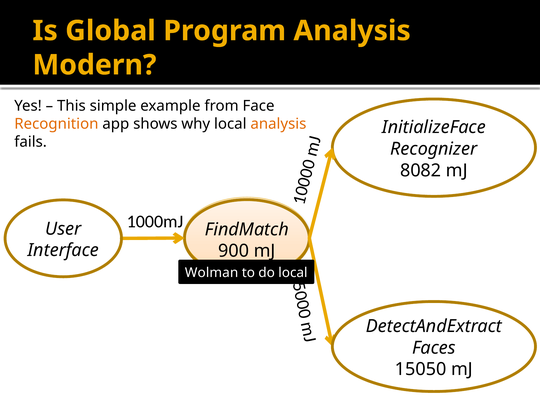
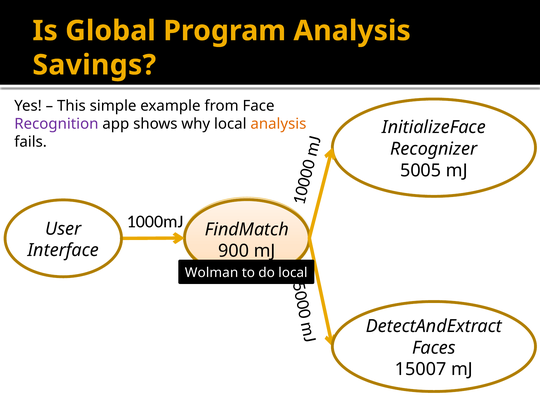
Modern: Modern -> Savings (94, 65)
Recognition colour: orange -> purple (56, 124)
8082: 8082 -> 5005 (421, 171)
15050: 15050 -> 15007 (421, 369)
